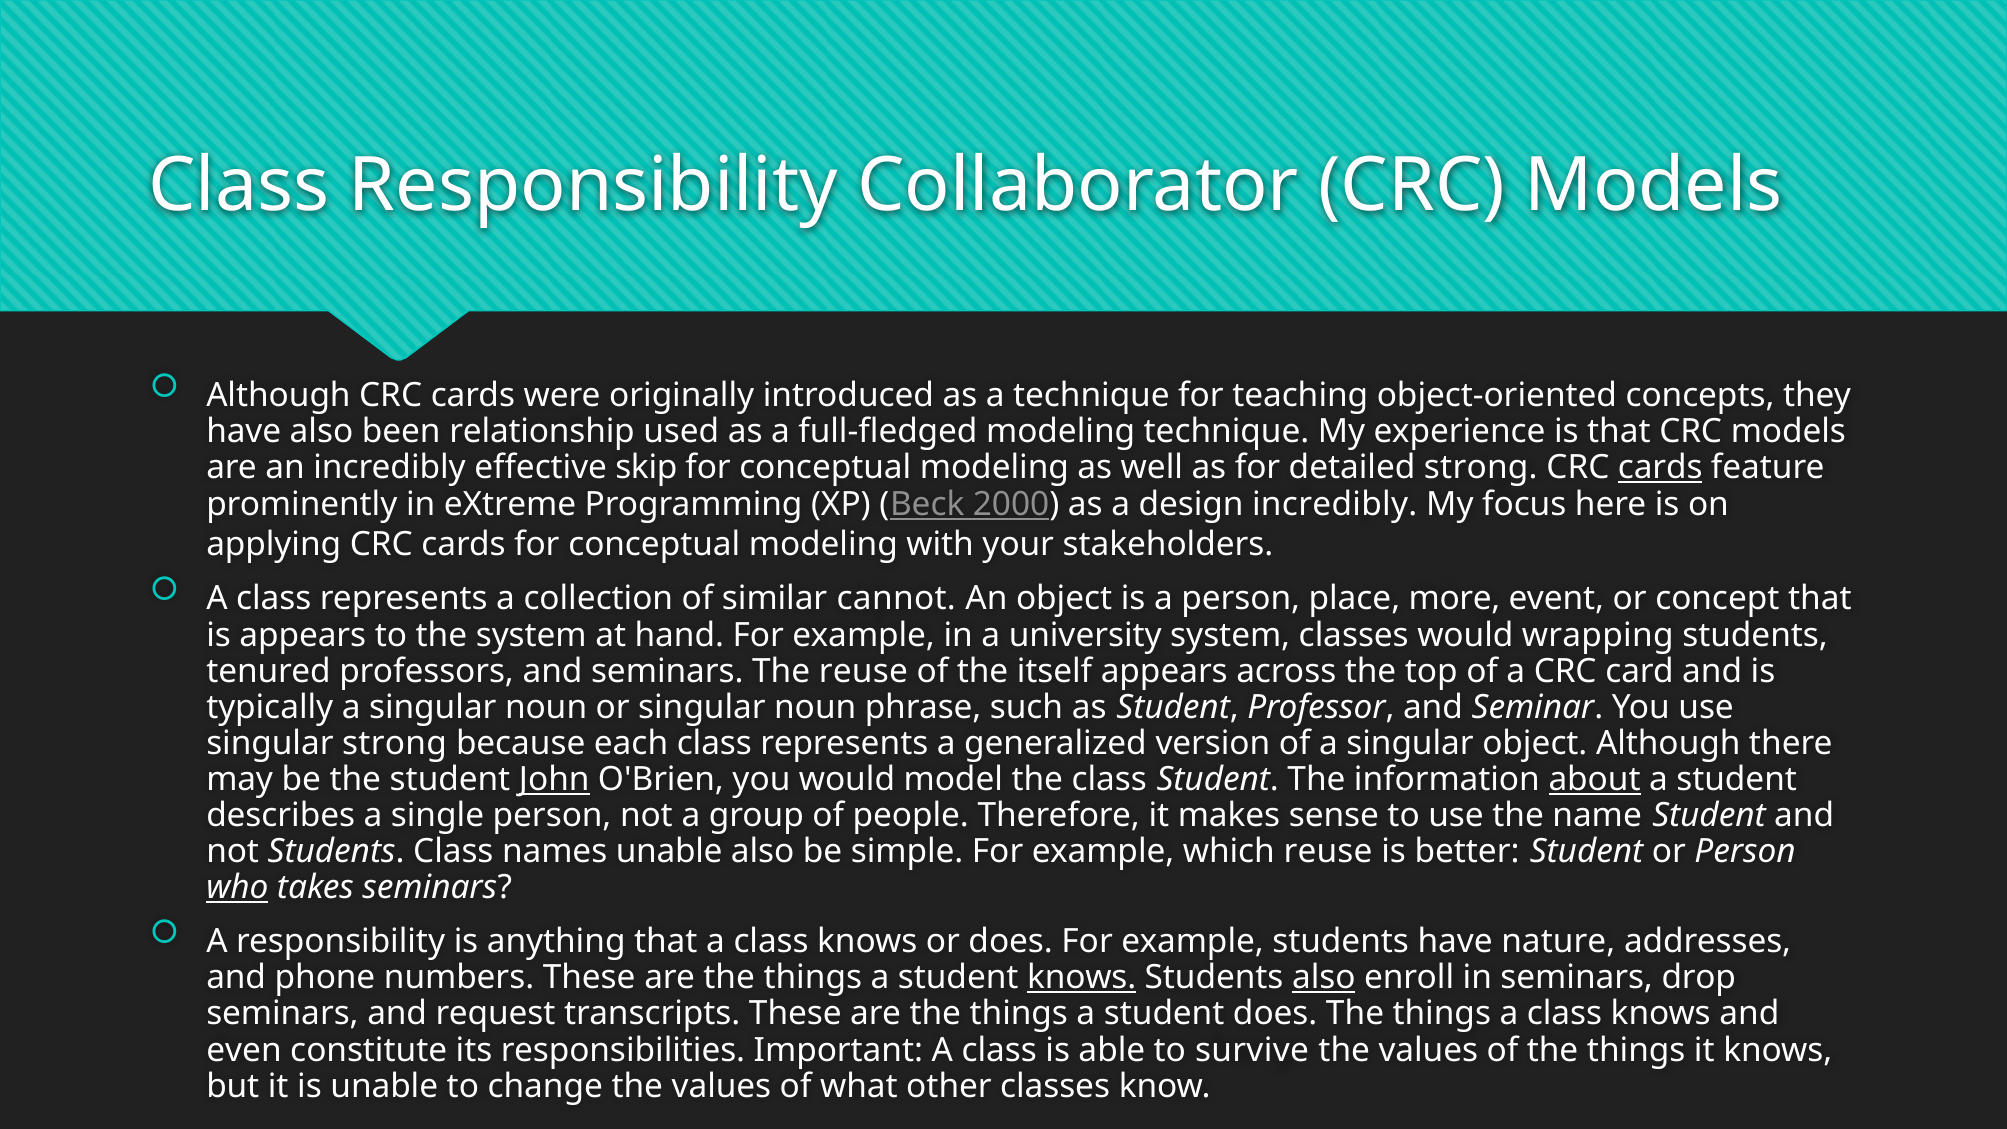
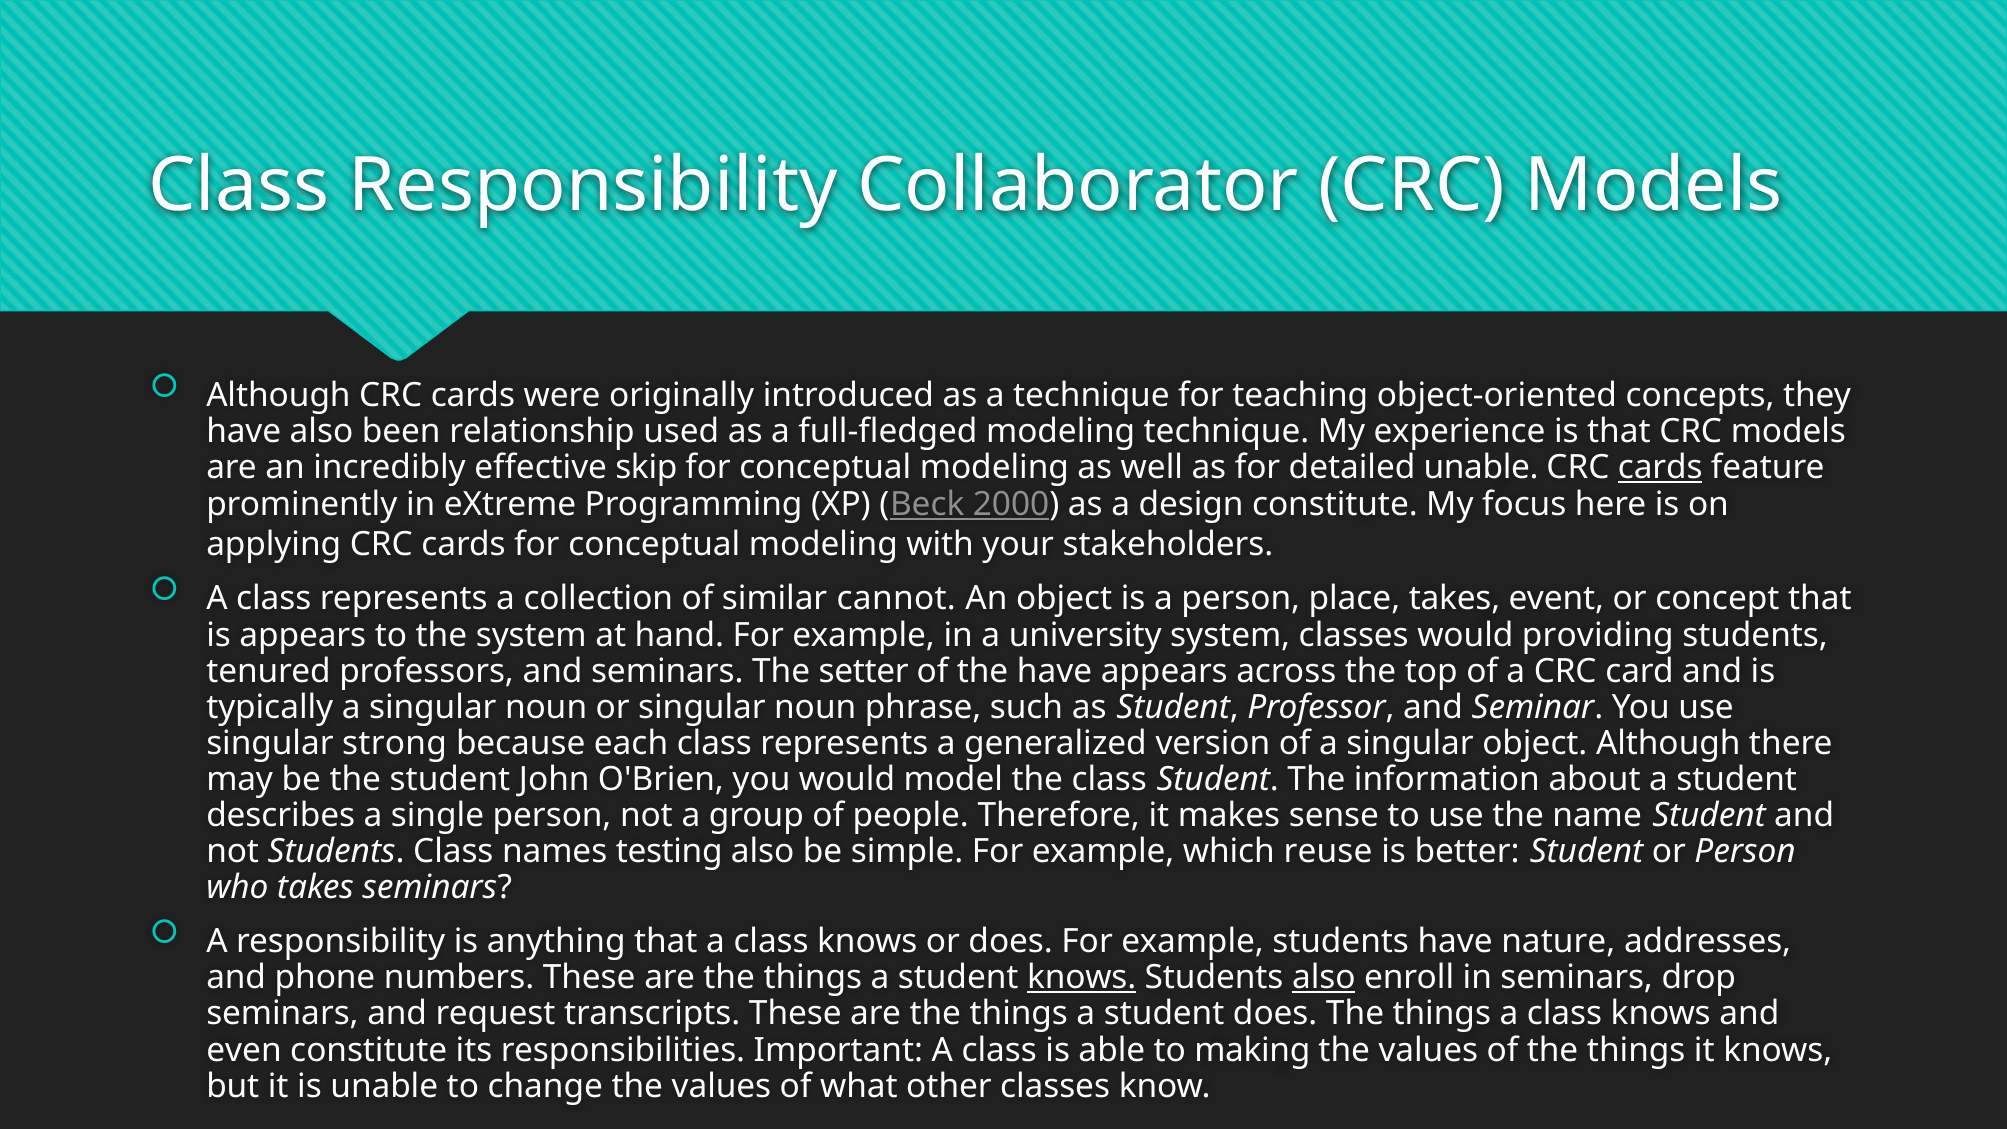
detailed strong: strong -> unable (1481, 468)
design incredibly: incredibly -> constitute (1335, 504)
place more: more -> takes (1455, 599)
wrapping: wrapping -> providing (1598, 635)
The reuse: reuse -> setter (864, 671)
the itself: itself -> have (1055, 671)
John underline: present -> none (554, 779)
about underline: present -> none (1595, 779)
names unable: unable -> testing (669, 852)
who underline: present -> none (237, 888)
survive: survive -> making (1252, 1050)
